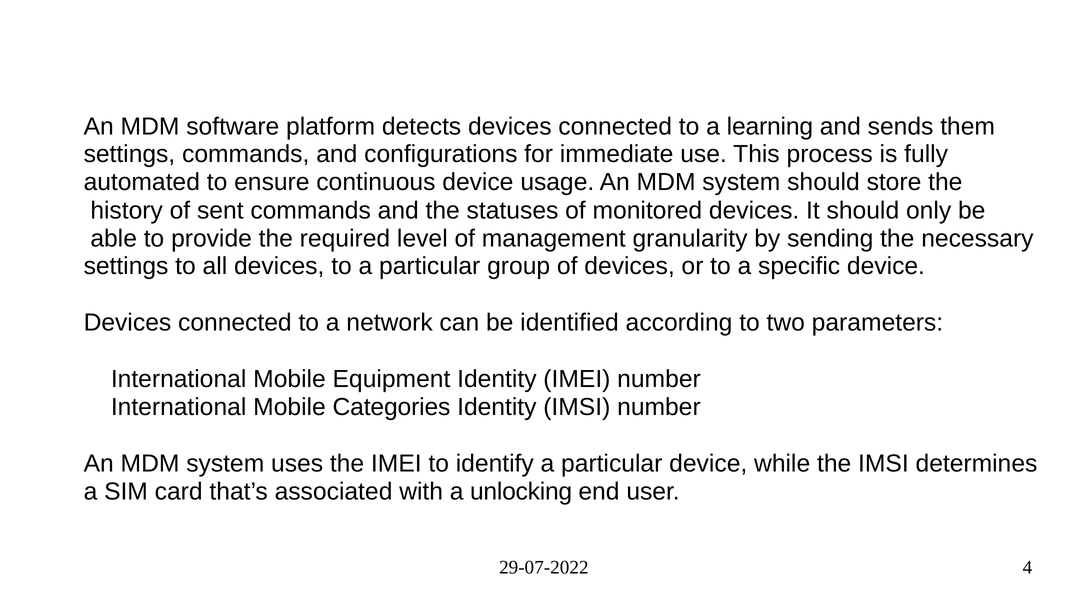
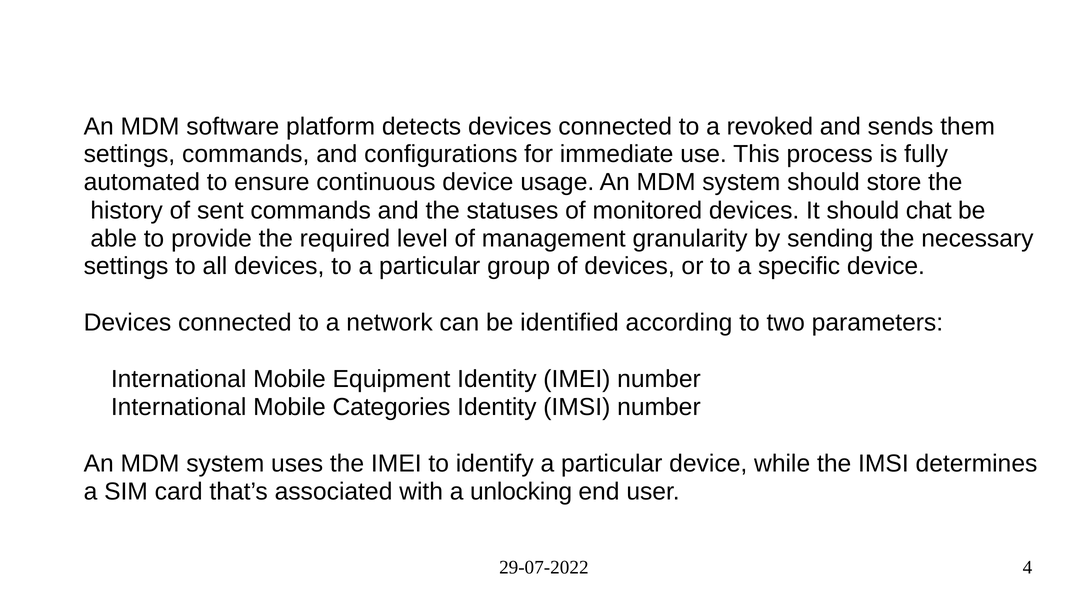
learning: learning -> revoked (770, 127)
only: only -> chat (929, 211)
